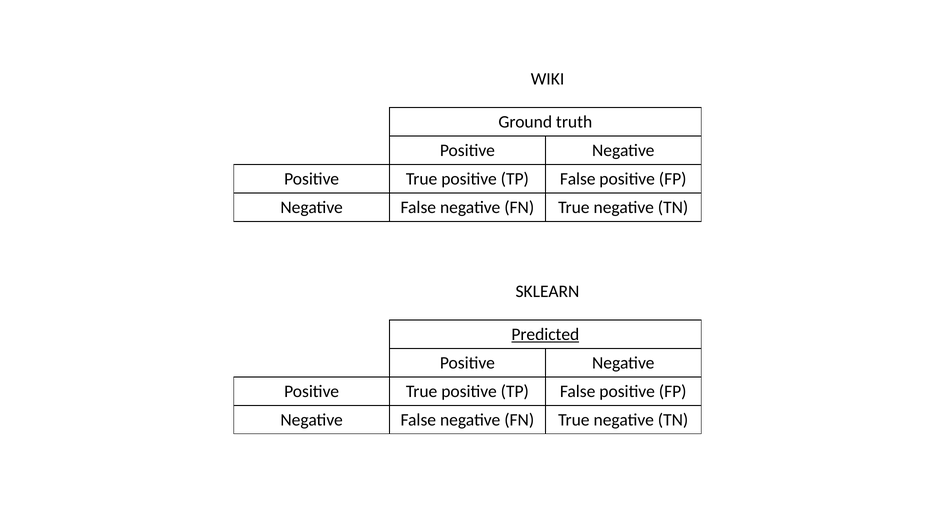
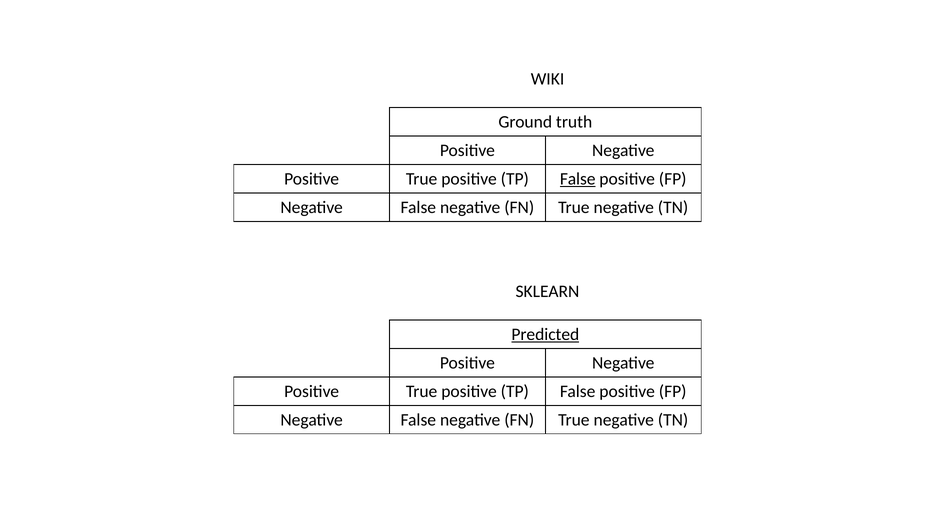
False underline: none -> present (578, 179)
